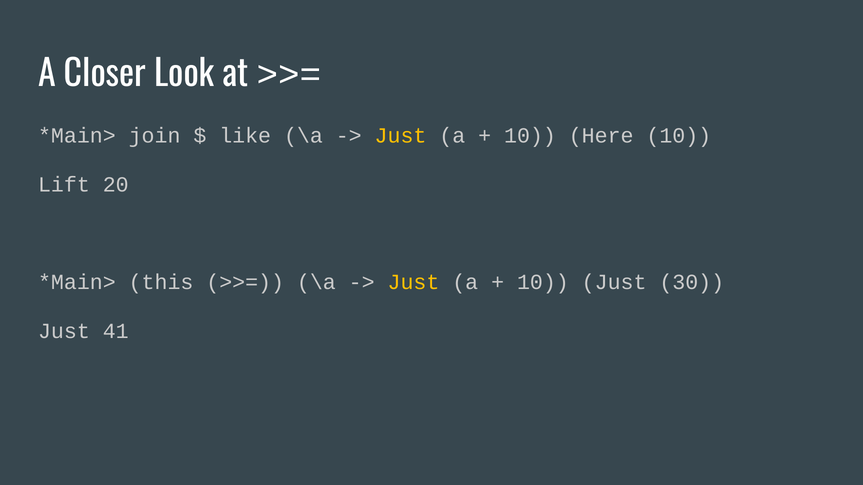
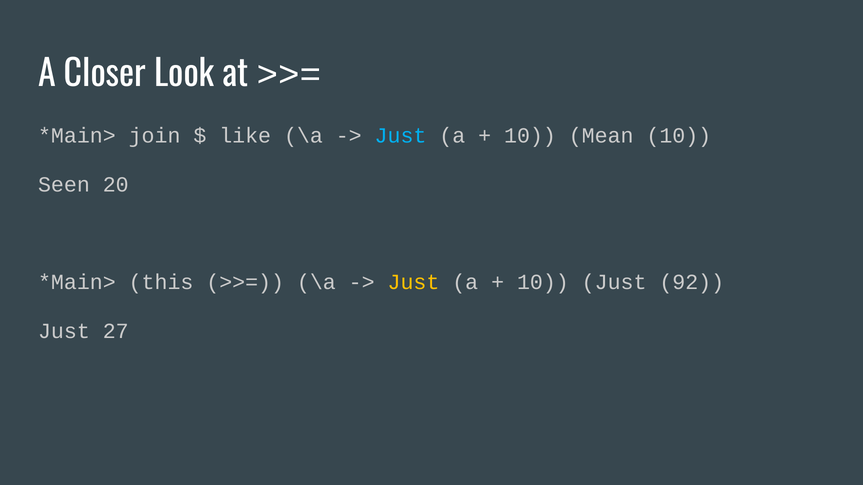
Just colour: yellow -> light blue (401, 136)
Here: Here -> Mean (601, 136)
Lift: Lift -> Seen (64, 185)
30: 30 -> 92 (692, 282)
41: 41 -> 27 (116, 331)
